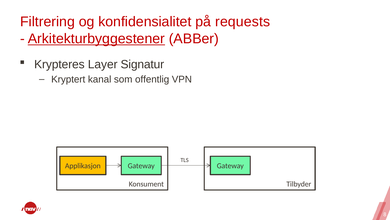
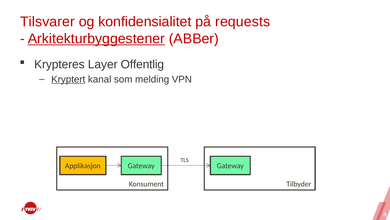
Filtrering: Filtrering -> Tilsvarer (47, 22)
Signatur: Signatur -> Offentlig (142, 64)
Kryptert underline: none -> present (68, 79)
offentlig: offentlig -> melding (152, 79)
